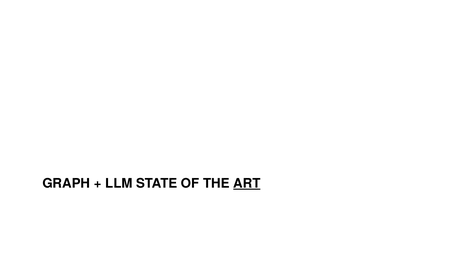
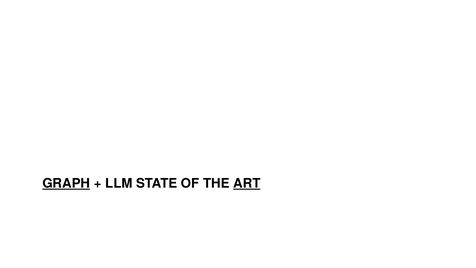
GRAPH underline: none -> present (66, 183)
